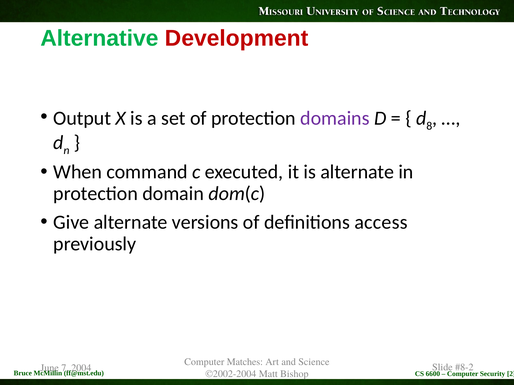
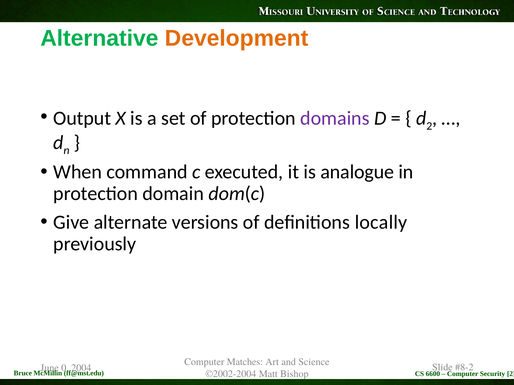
Development colour: red -> orange (237, 38)
d 8: 8 -> 2 (429, 126)
is alternate: alternate -> analogue (357, 172)
access: access -> locally (381, 222)
7: 7 -> 0 (65, 368)
